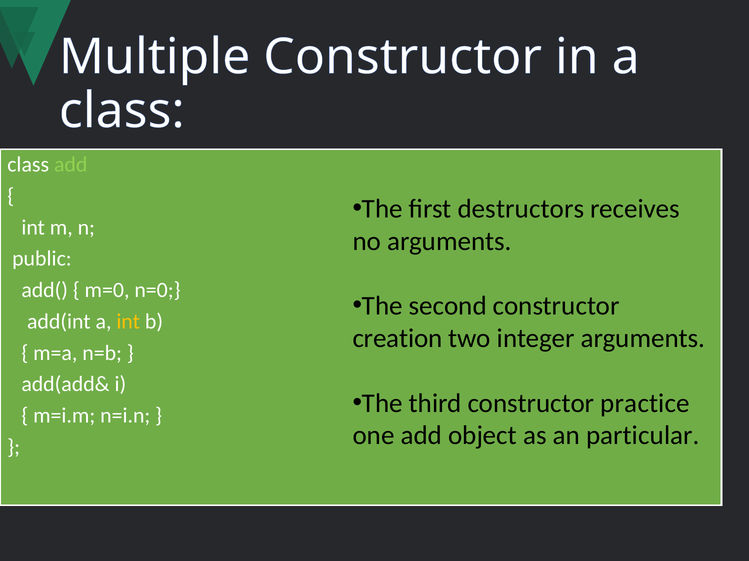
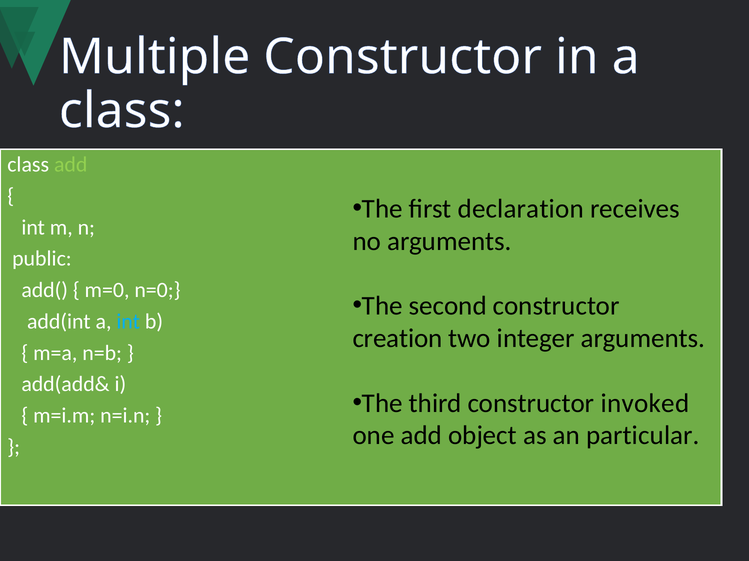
destructors: destructors -> declaration (521, 209)
int colour: yellow -> light blue (128, 322)
practice: practice -> invoked (645, 404)
